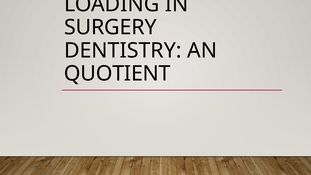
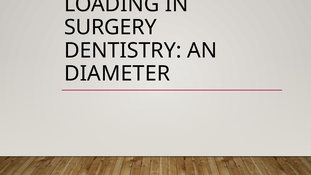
QUOTIENT: QUOTIENT -> DIAMETER (117, 74)
